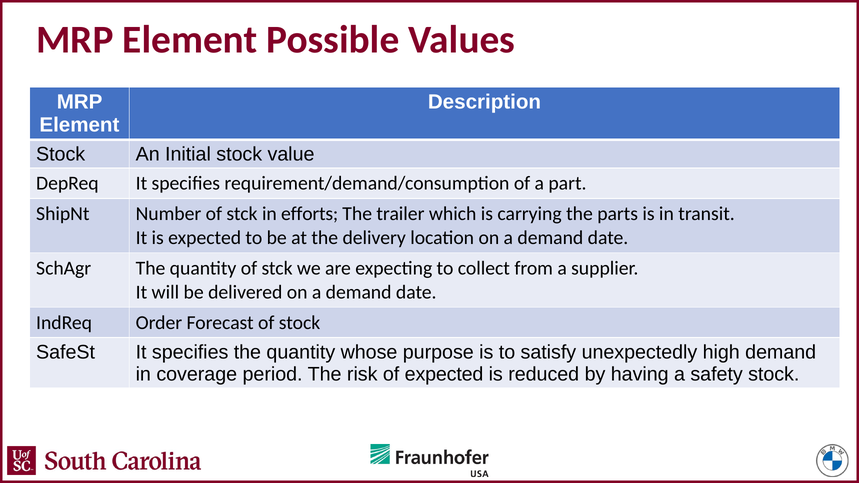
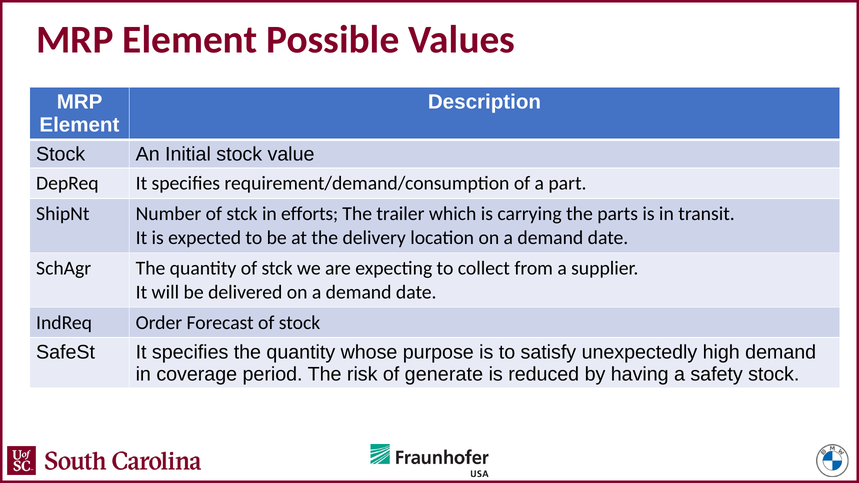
of expected: expected -> generate (444, 374)
